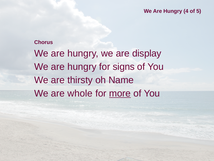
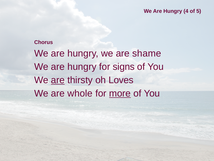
display: display -> shame (147, 53)
are underline: none -> present (58, 80)
Name: Name -> Loves (121, 80)
